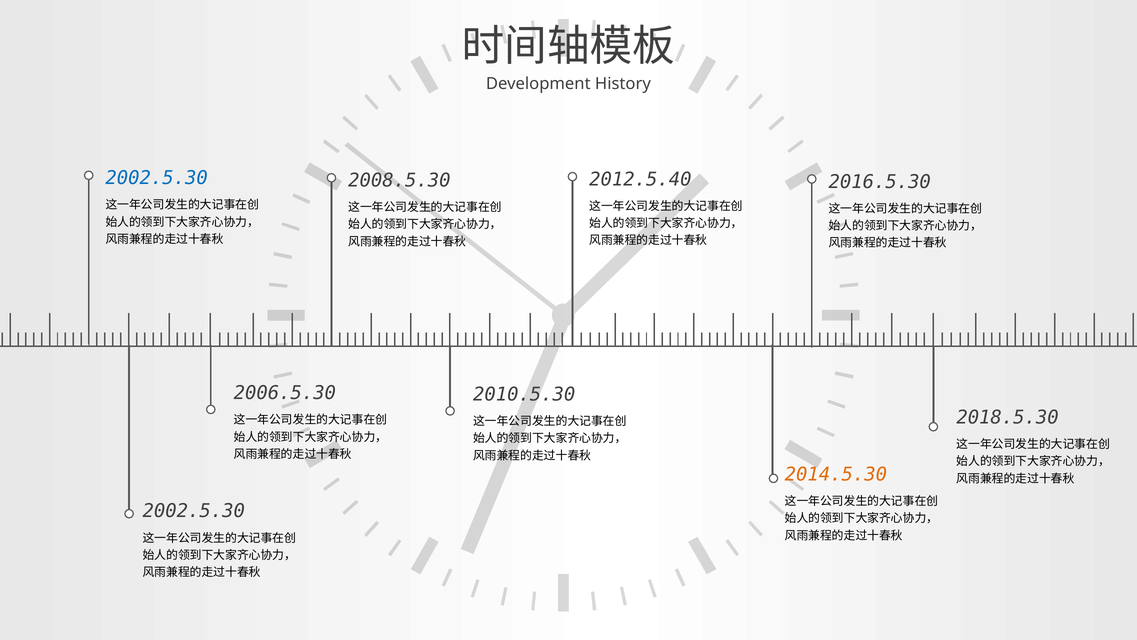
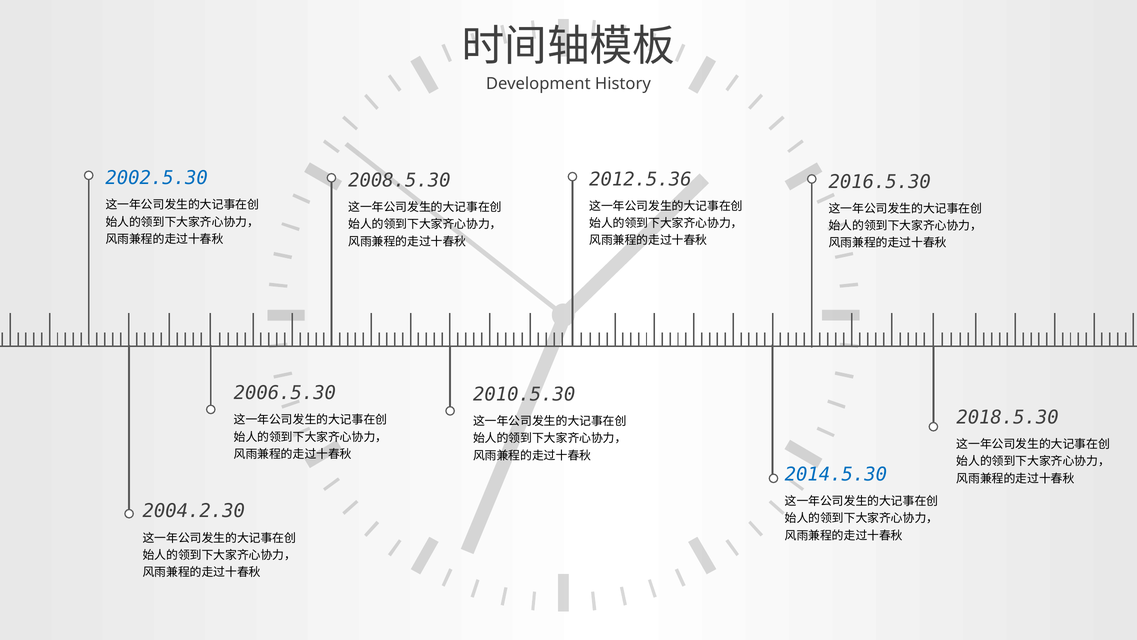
2012.5.40: 2012.5.40 -> 2012.5.36 (640, 179)
2014.5.30 colour: orange -> blue (836, 474)
2002.5.30: 2002.5.30 -> 2004.2.30 (194, 511)
